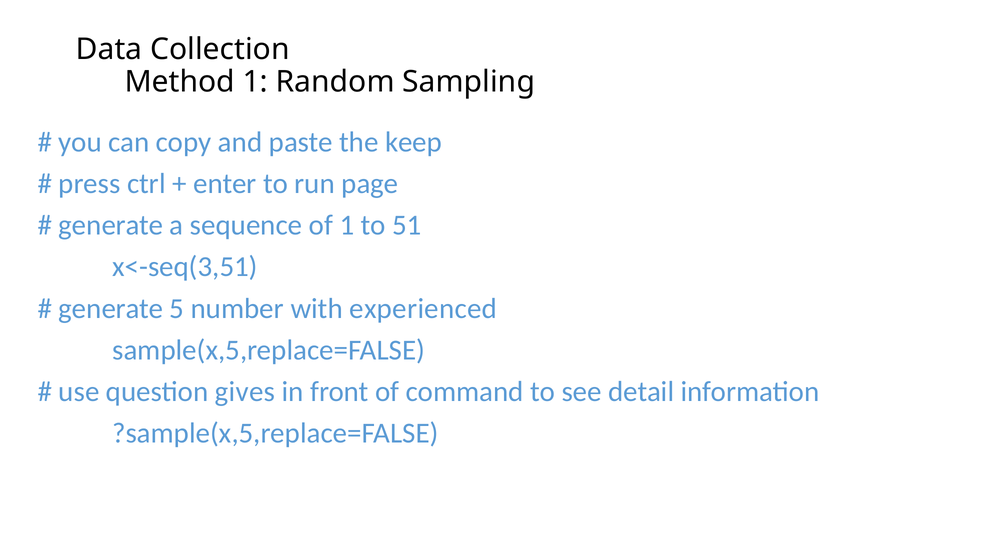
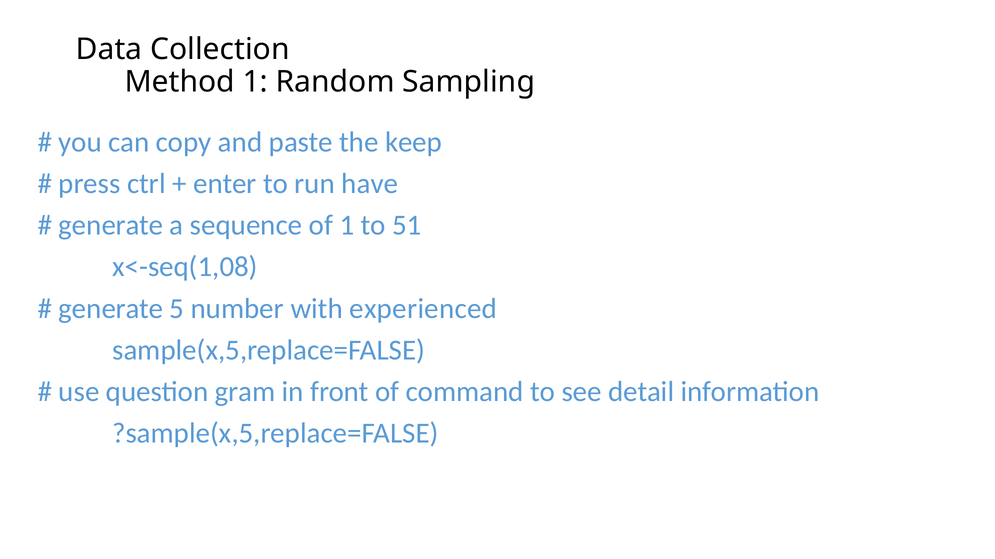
page: page -> have (370, 184)
x<-seq(3,51: x<-seq(3,51 -> x<-seq(1,08 (185, 267)
gives: gives -> gram (245, 392)
